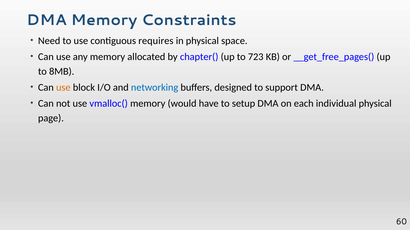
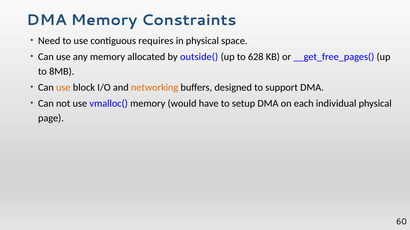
chapter(: chapter( -> outside( (199, 57)
723: 723 -> 628 (256, 57)
networking colour: blue -> orange (155, 88)
